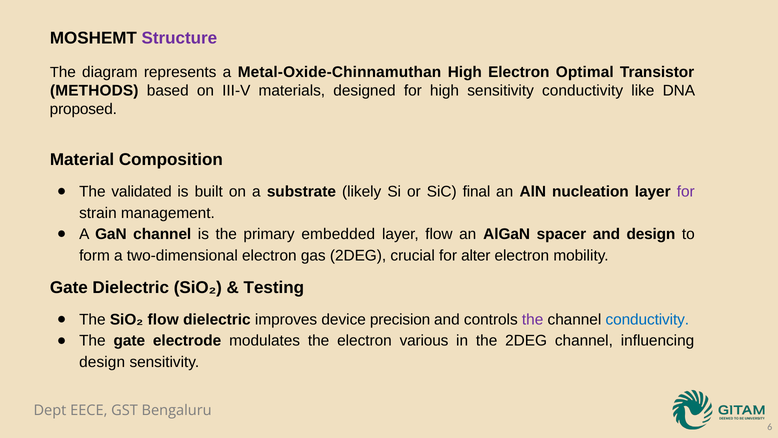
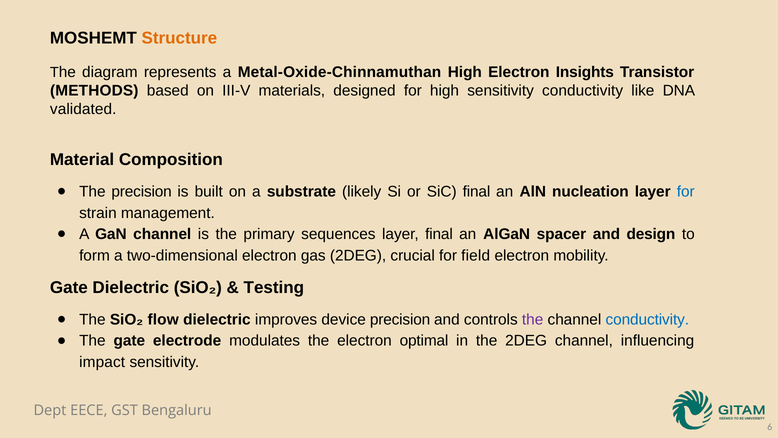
Structure colour: purple -> orange (179, 38)
Optimal: Optimal -> Insights (585, 72)
proposed: proposed -> validated (83, 109)
The validated: validated -> precision (142, 192)
for colour: purple -> blue (686, 192)
embedded: embedded -> sequences (338, 234)
layer flow: flow -> final (439, 234)
alter: alter -> field (476, 255)
various: various -> optimal (424, 341)
design: design -> impact (102, 362)
